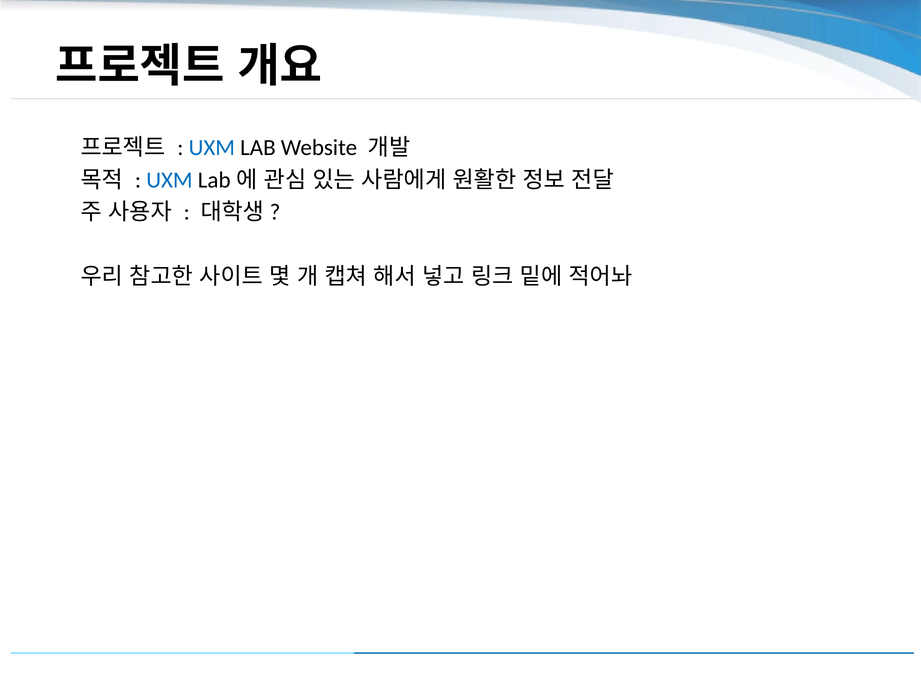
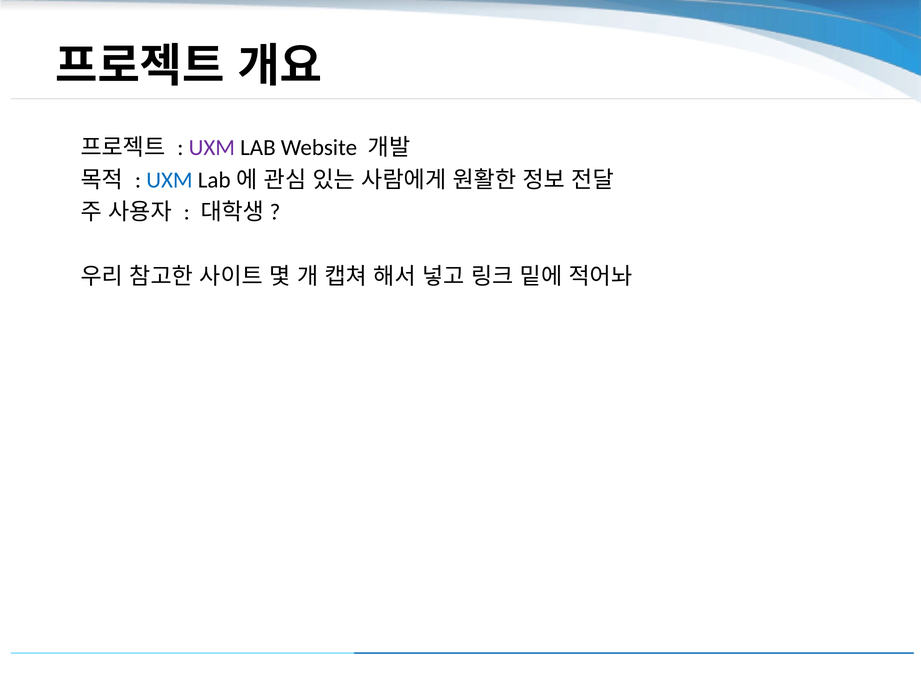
UXM colour: blue -> purple (212, 148)
